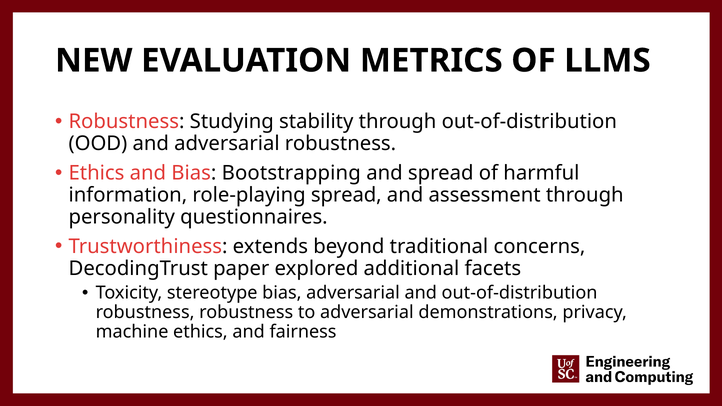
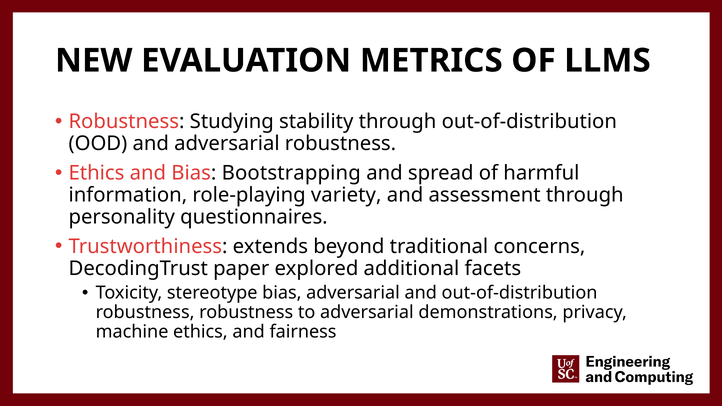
role-playing spread: spread -> variety (346, 195)
